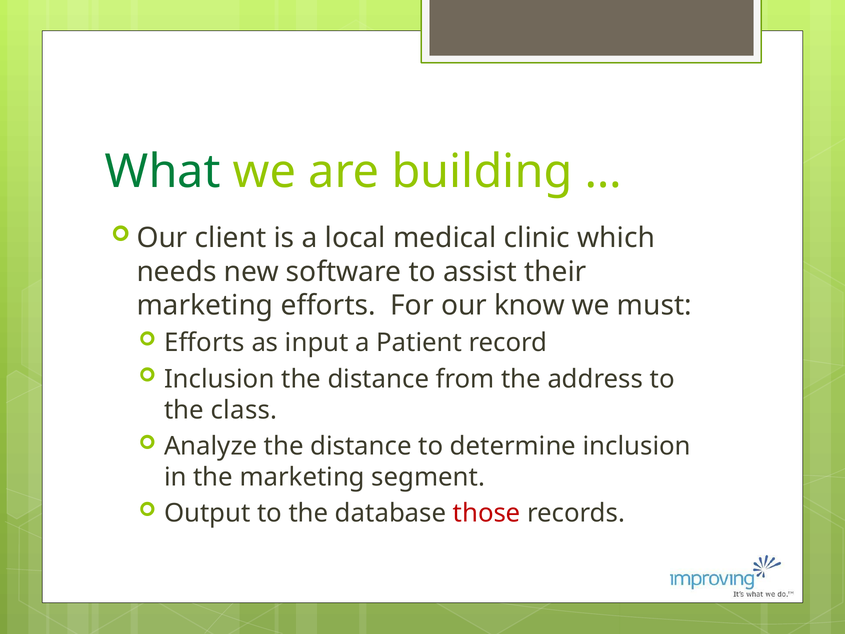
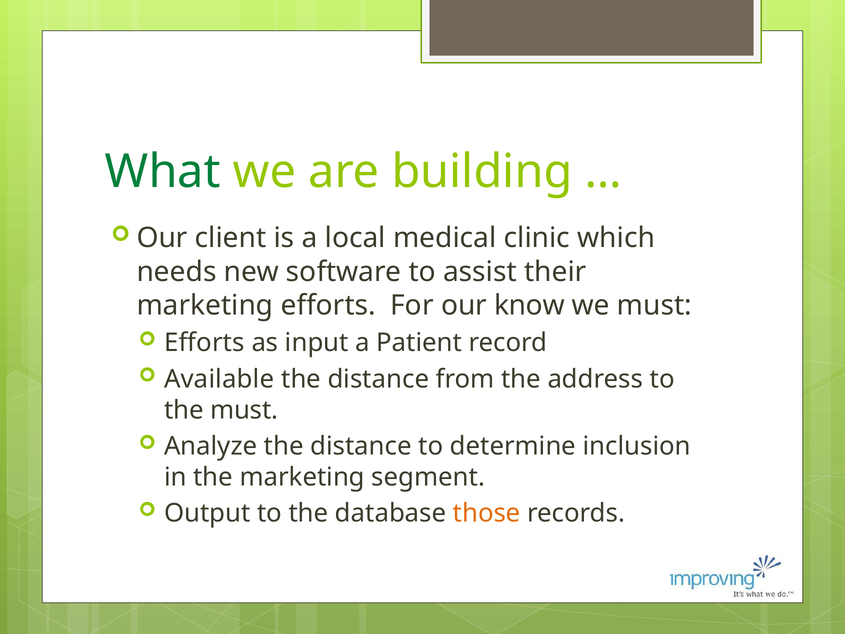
Inclusion: Inclusion -> Available (219, 379)
the class: class -> must (244, 410)
those colour: red -> orange (487, 513)
